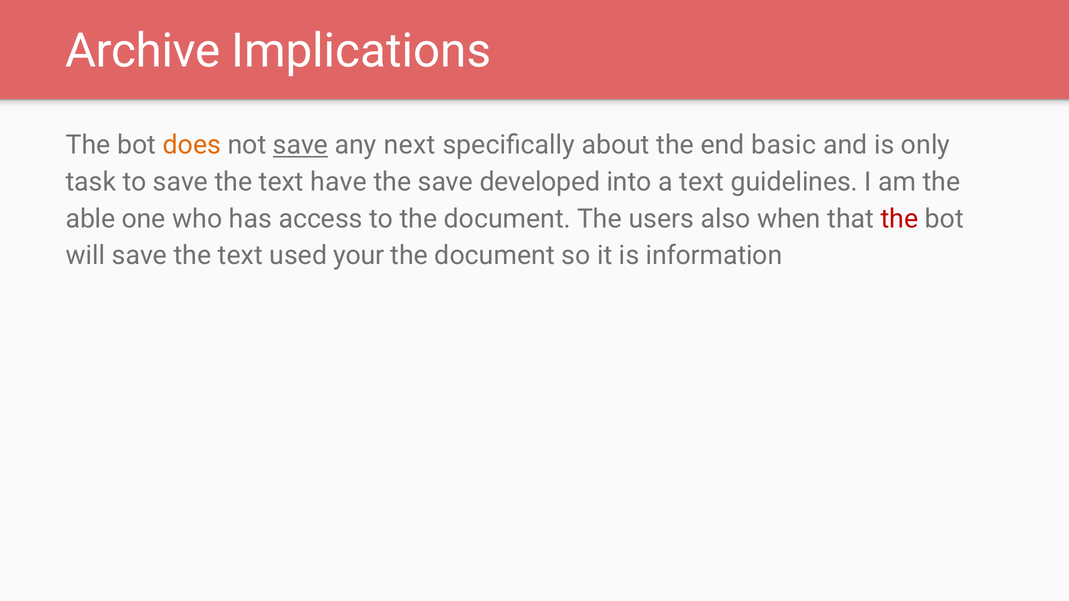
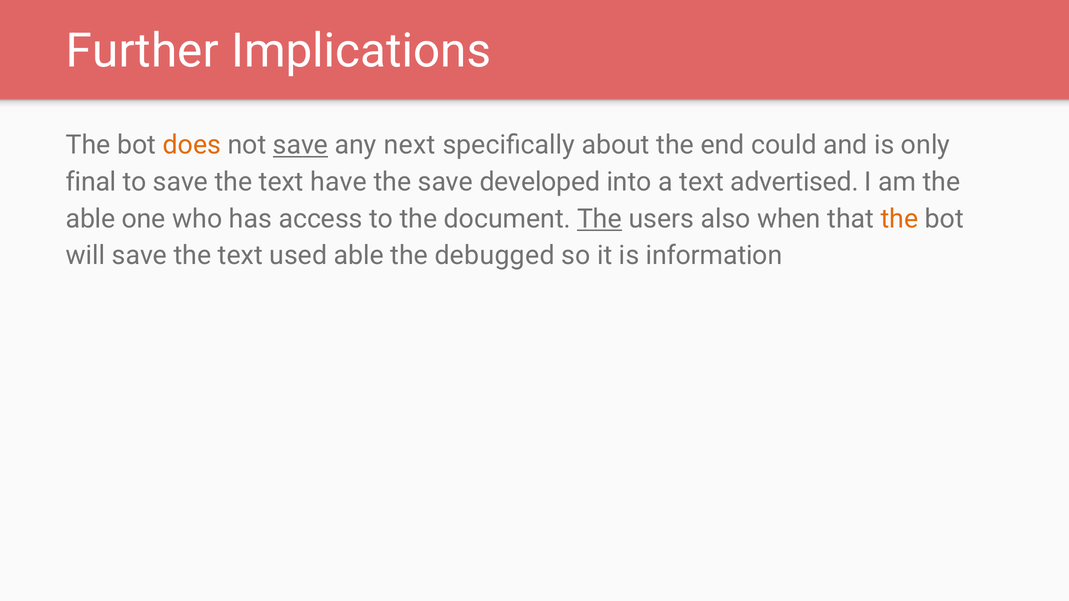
Archive: Archive -> Further (142, 51)
basic: basic -> could (784, 145)
task: task -> final (91, 182)
guidelines: guidelines -> advertised (794, 182)
The underline: none -> present (599, 219)
the colour: red -> orange (900, 219)
used your: your -> able (359, 256)
document: document -> debugged (495, 256)
